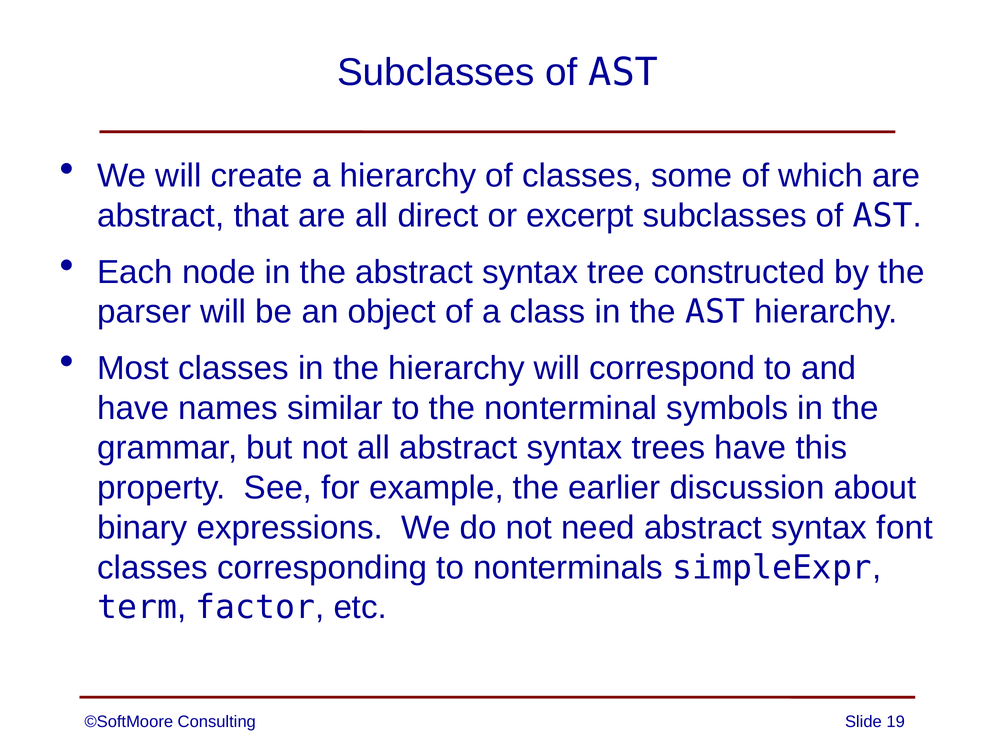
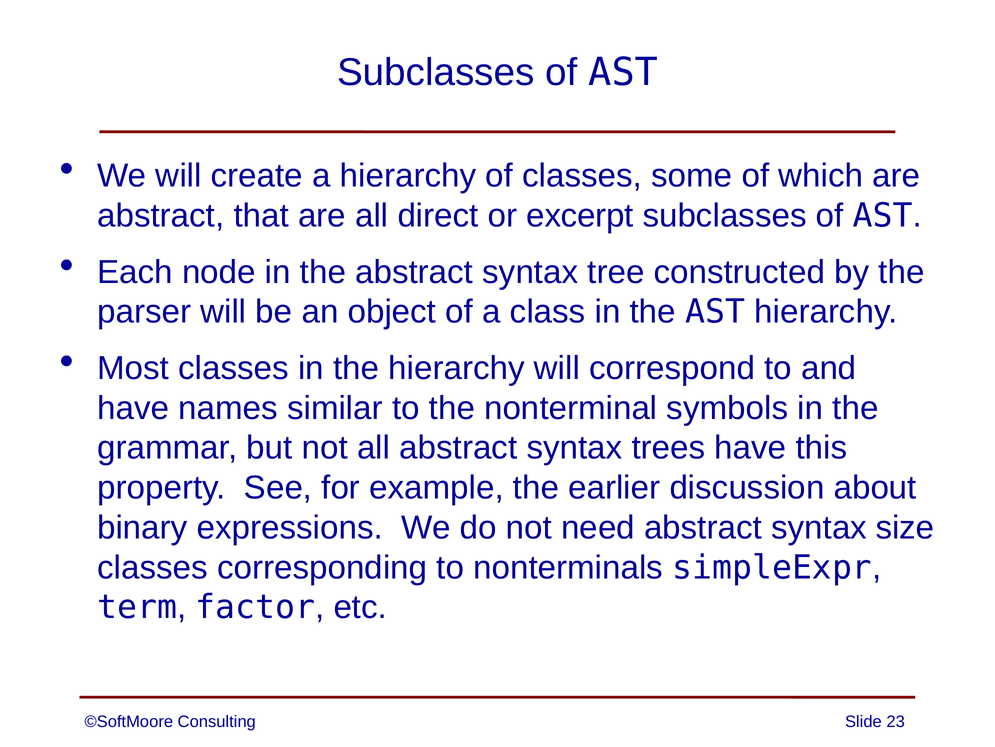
font: font -> size (905, 527)
19: 19 -> 23 (896, 721)
